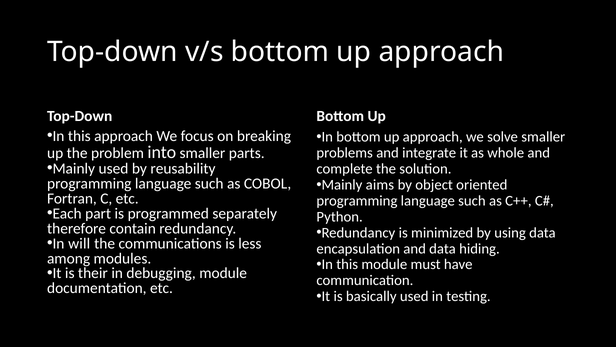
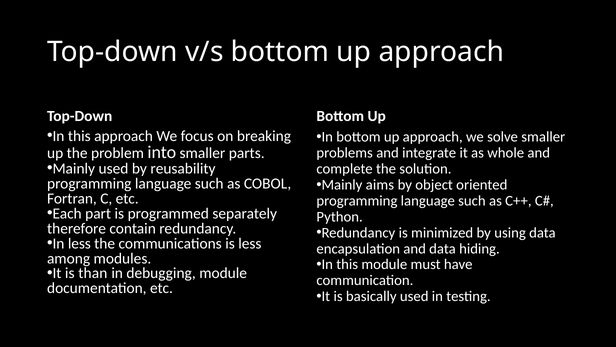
In will: will -> less (79, 243)
their: their -> than (93, 273)
